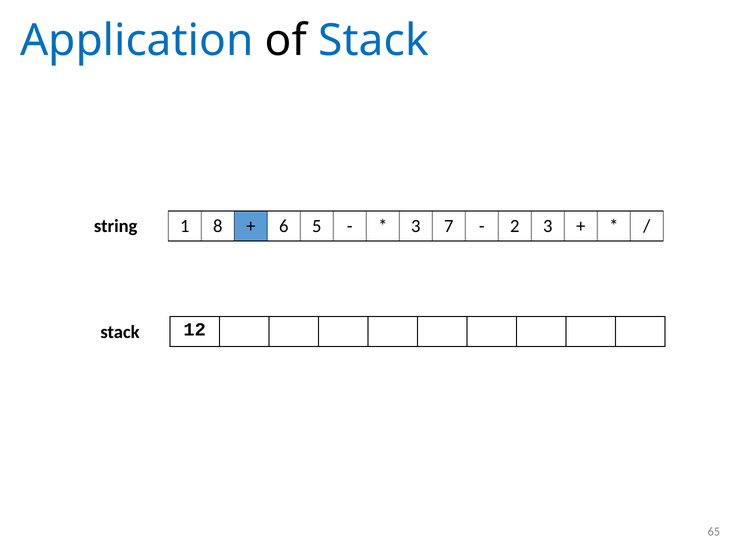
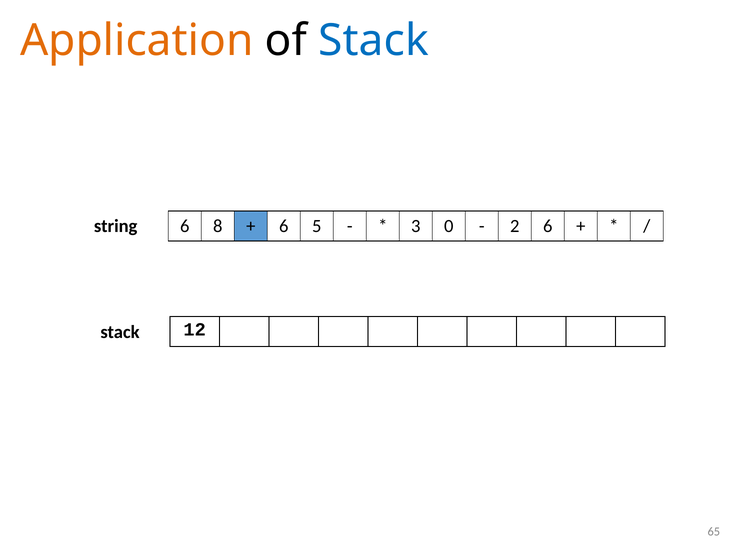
Application colour: blue -> orange (137, 41)
string 1: 1 -> 6 (185, 226)
7: 7 -> 0 (449, 226)
2 3: 3 -> 6 (548, 226)
